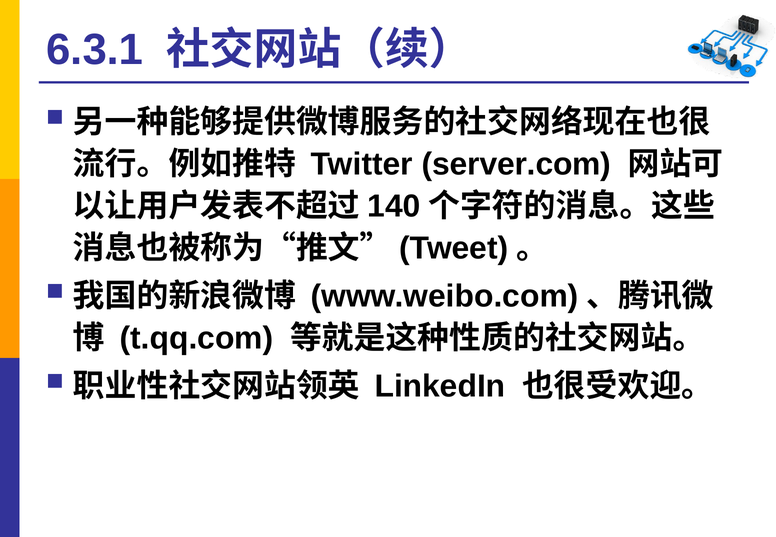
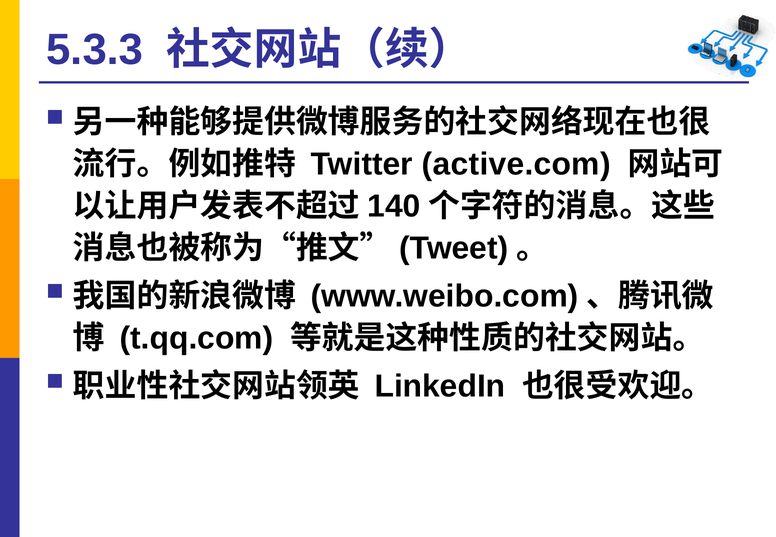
6.3.1: 6.3.1 -> 5.3.3 (95, 50)
server.com: server.com -> active.com (516, 164)
